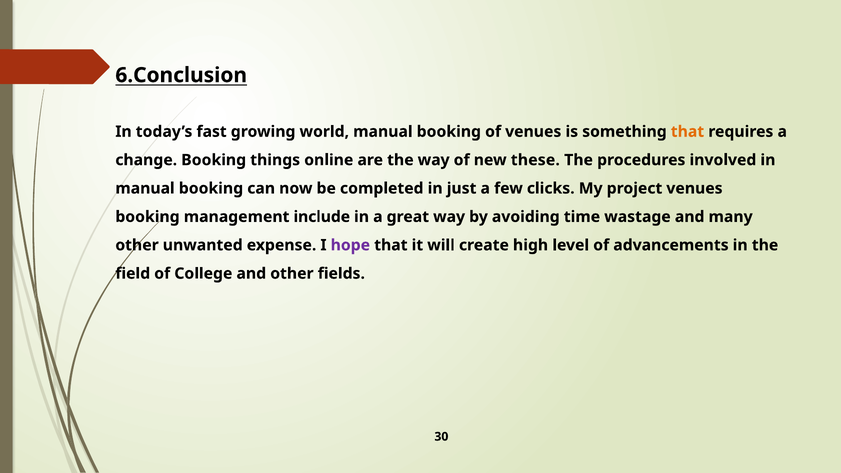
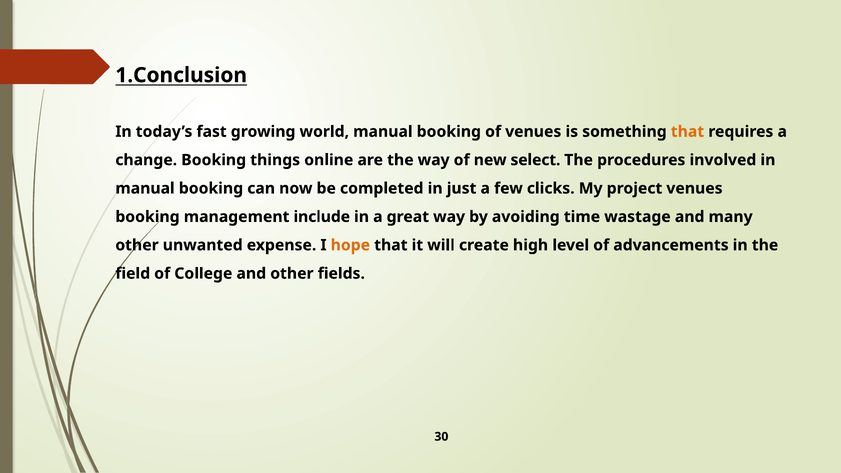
6.Conclusion: 6.Conclusion -> 1.Conclusion (181, 75)
these: these -> select (535, 160)
hope colour: purple -> orange (350, 245)
